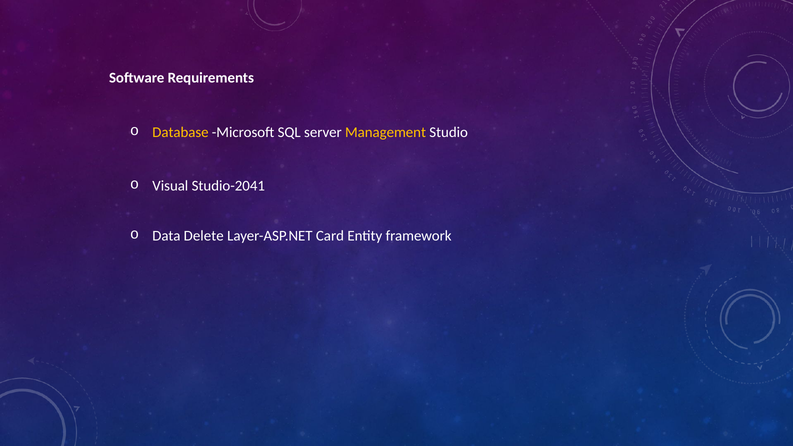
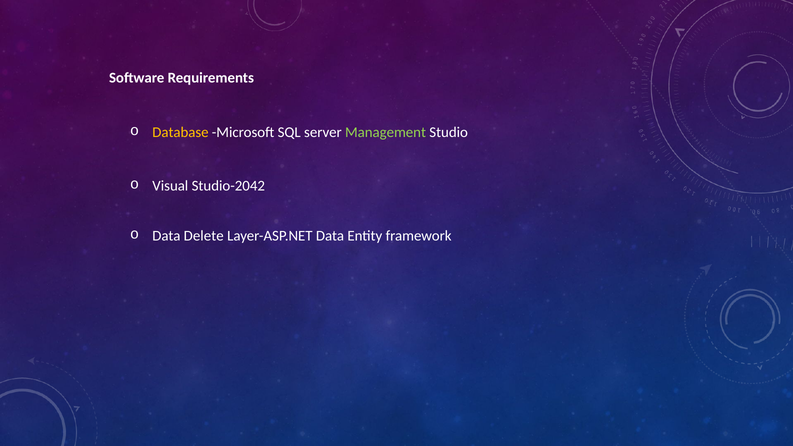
Management colour: yellow -> light green (386, 132)
Studio-2041: Studio-2041 -> Studio-2042 (228, 186)
Layer-ASP.NET Card: Card -> Data (330, 236)
